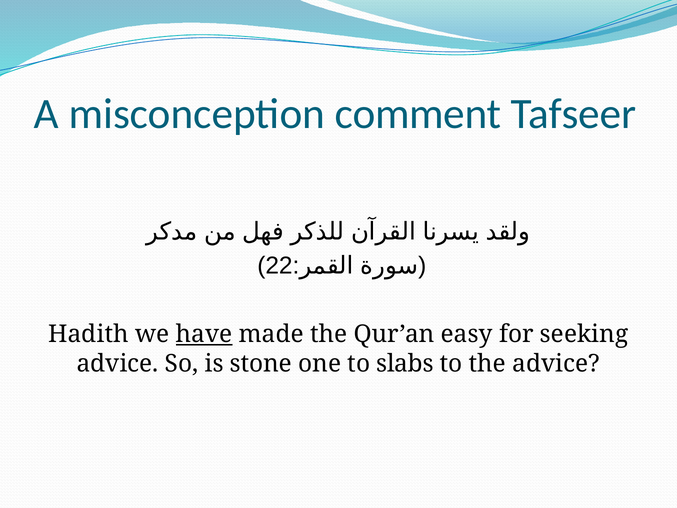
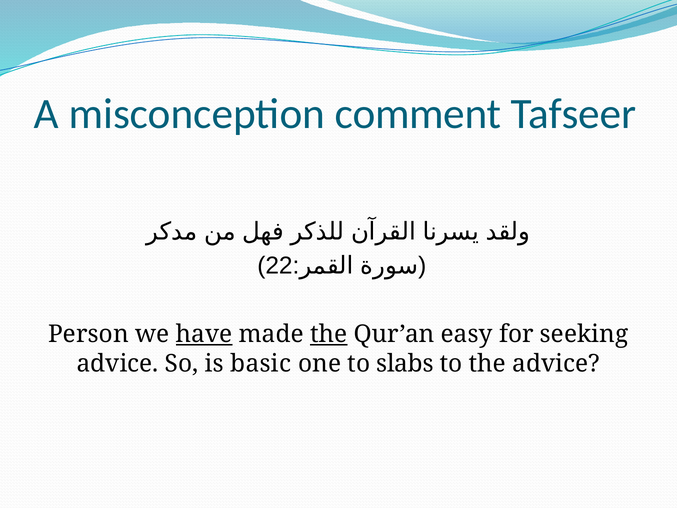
Hadith: Hadith -> Person (88, 334)
the underline: none -> present (329, 334)
stone: stone -> basic (261, 363)
